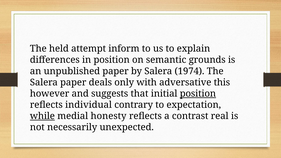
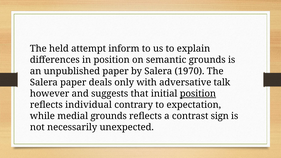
1974: 1974 -> 1970 (189, 71)
this: this -> talk (222, 82)
while underline: present -> none (42, 116)
medial honesty: honesty -> grounds (109, 116)
real: real -> sign (220, 116)
